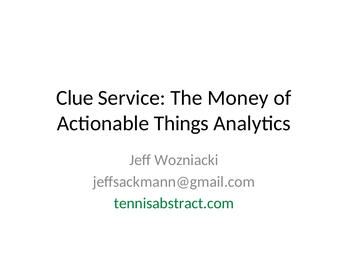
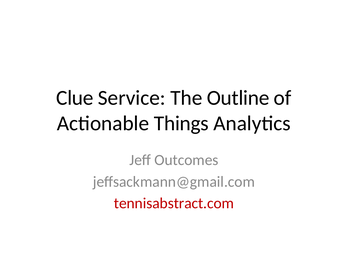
Money: Money -> Outline (238, 98)
Wozniacki: Wozniacki -> Outcomes (186, 160)
tennisabstract.com colour: green -> red (174, 203)
